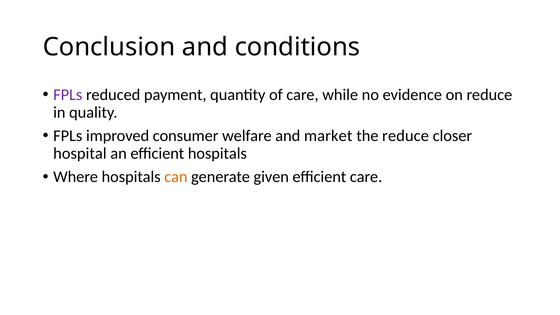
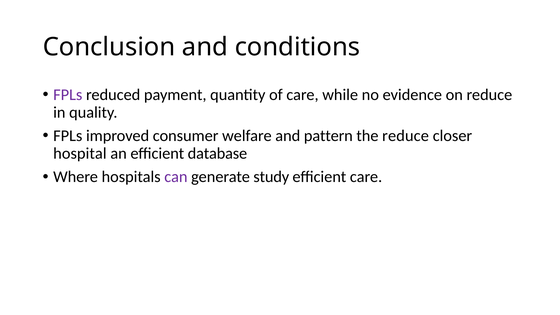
market: market -> pattern (328, 136)
efficient hospitals: hospitals -> database (217, 153)
can colour: orange -> purple (176, 177)
given: given -> study (271, 177)
